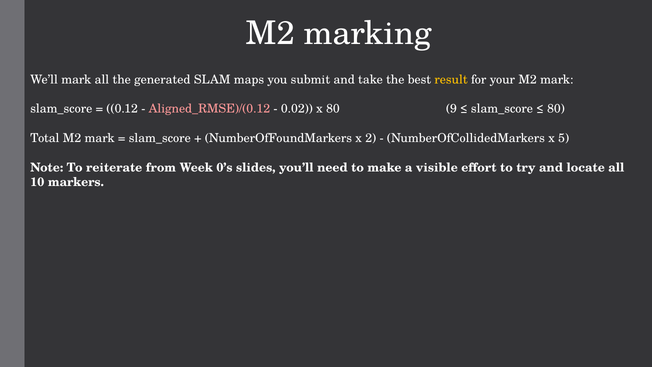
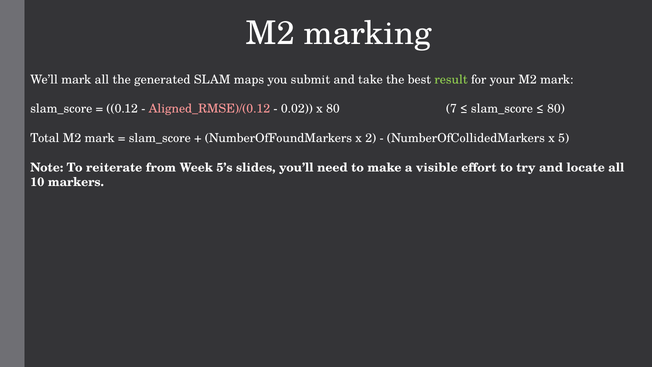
result colour: yellow -> light green (451, 80)
9: 9 -> 7 (451, 109)
0’s: 0’s -> 5’s (225, 168)
